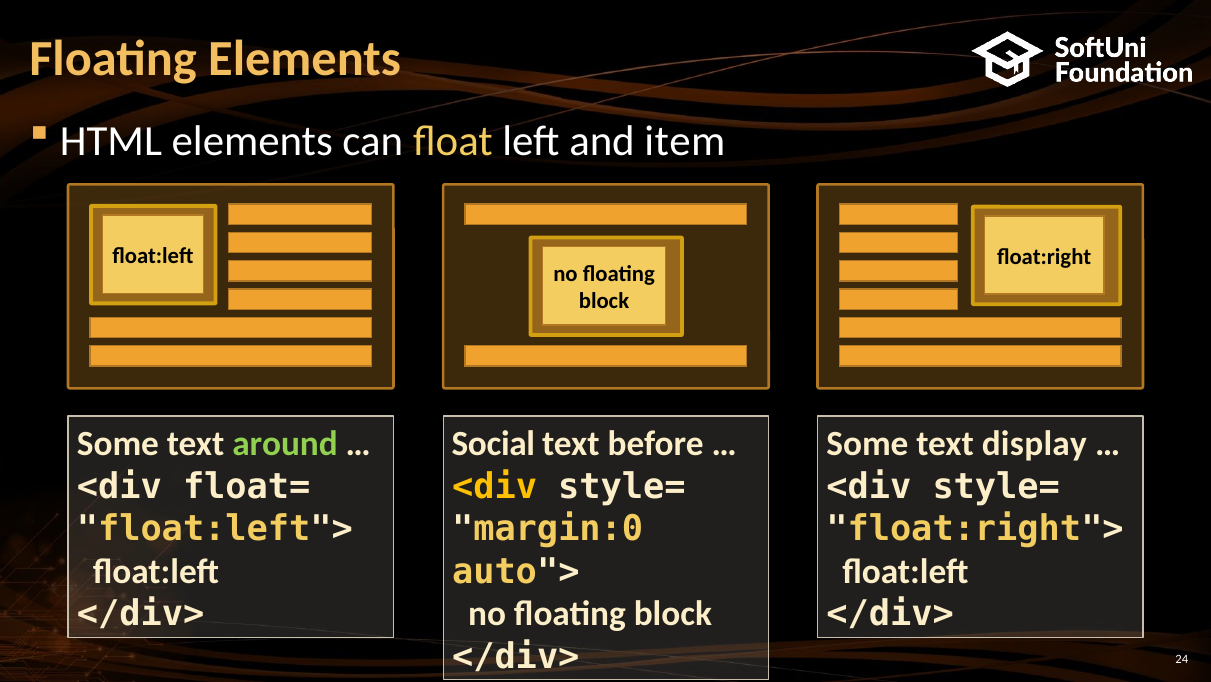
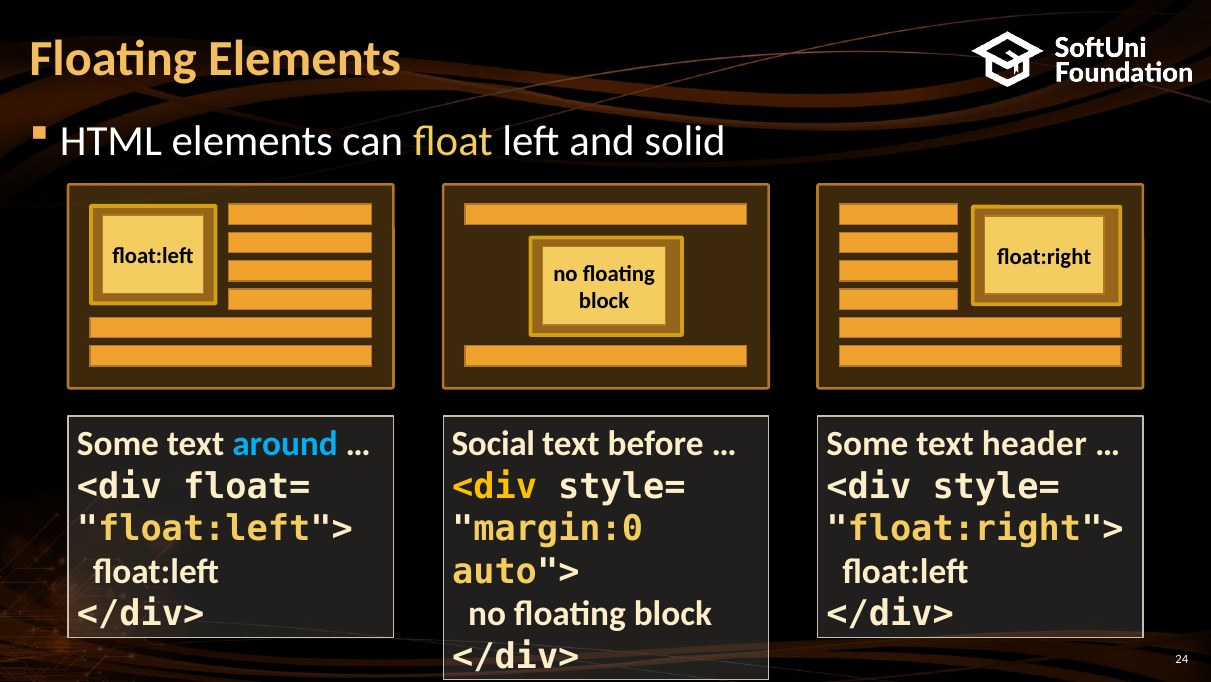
item: item -> solid (685, 141)
around colour: light green -> light blue (285, 444)
display: display -> header (1034, 444)
